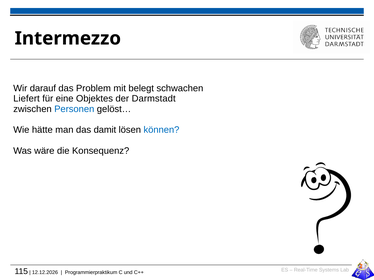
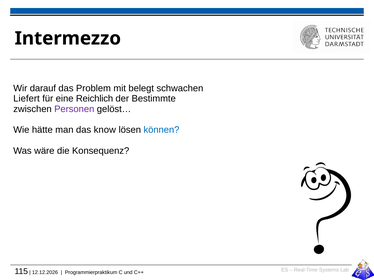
Objektes: Objektes -> Reichlich (95, 99)
Darmstadt: Darmstadt -> Bestimmte (154, 99)
Personen colour: blue -> purple (74, 109)
damit: damit -> know (105, 130)
